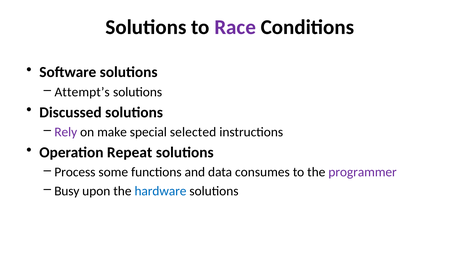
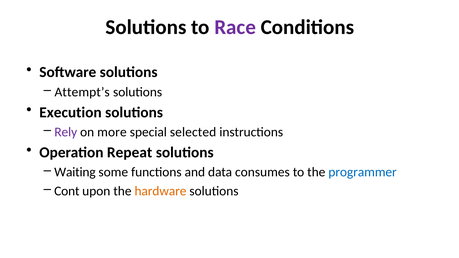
Discussed: Discussed -> Execution (70, 112)
make: make -> more (112, 132)
Process: Process -> Waiting (75, 172)
programmer colour: purple -> blue (363, 172)
Busy: Busy -> Cont (67, 191)
hardware colour: blue -> orange (160, 191)
